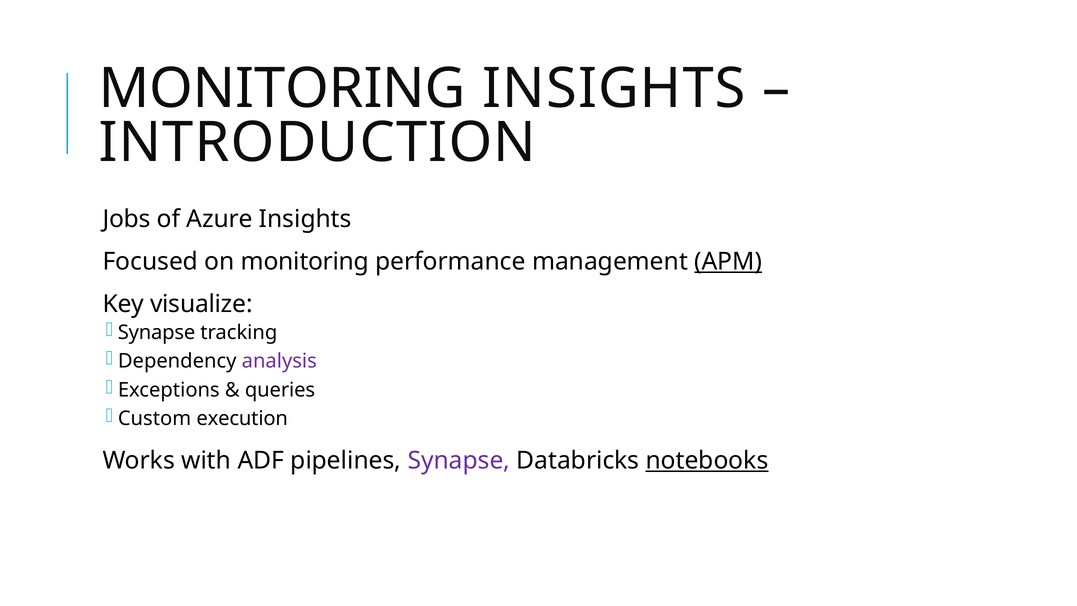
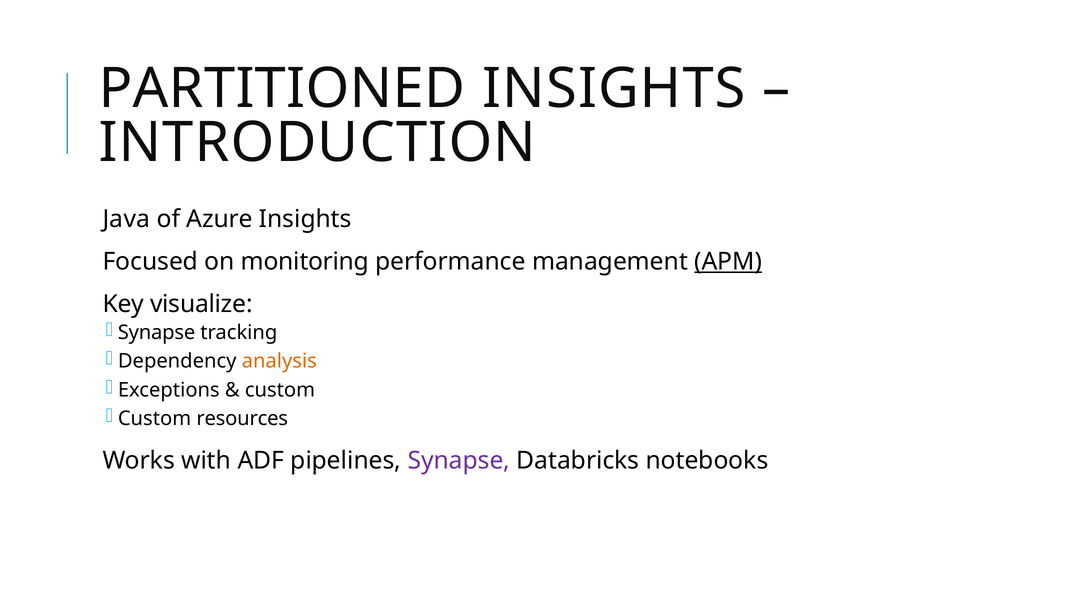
MONITORING: MONITORING -> PARTITIONED (282, 89)
Jobs: Jobs -> Java (126, 219)
analysis colour: purple -> orange (279, 361)
queries: queries -> custom (280, 390)
execution: execution -> resources (242, 418)
notebooks underline: present -> none (707, 460)
